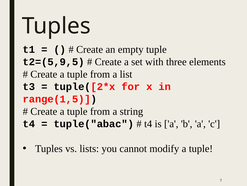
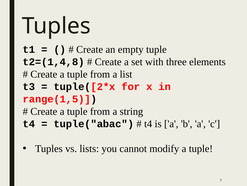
t2=(5,9,5: t2=(5,9,5 -> t2=(1,4,8 (54, 62)
